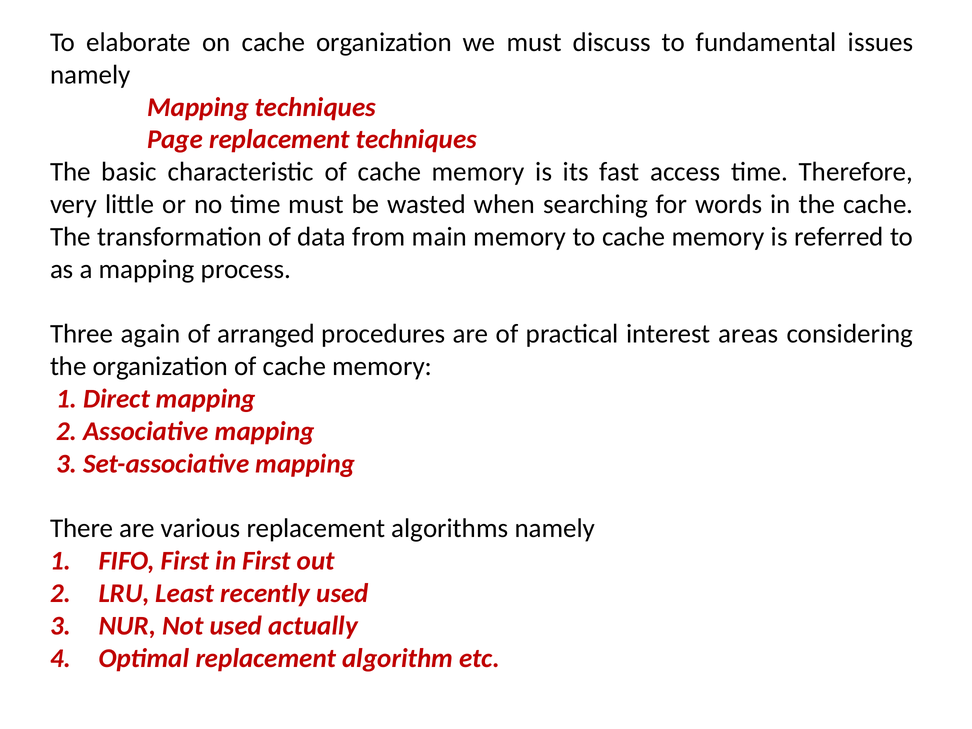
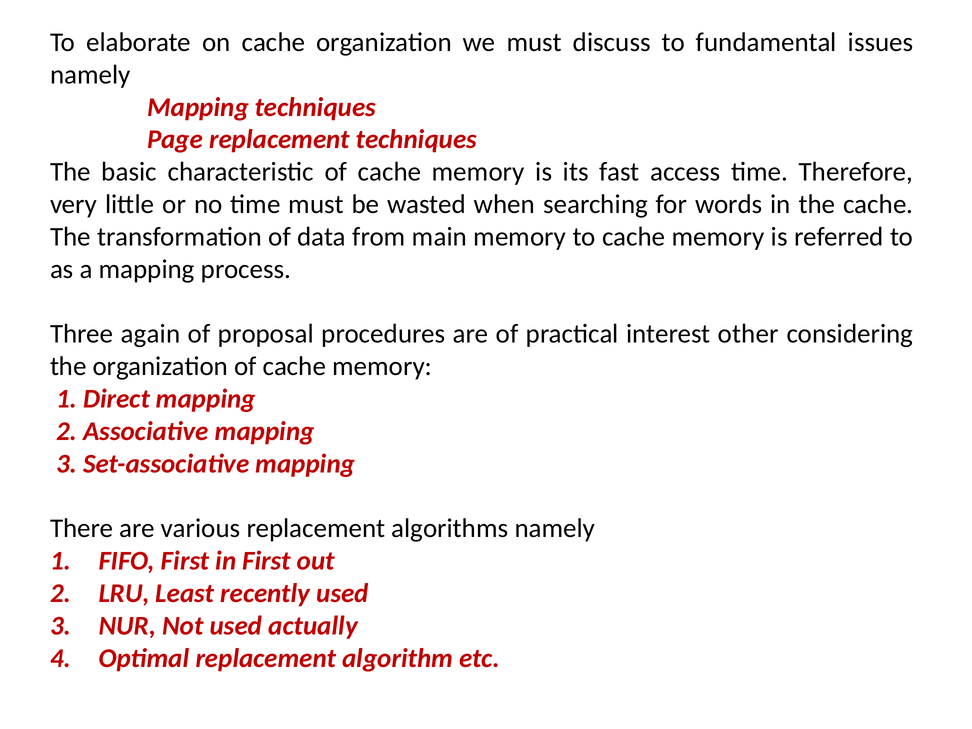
arranged: arranged -> proposal (266, 334)
areas: areas -> other (748, 334)
